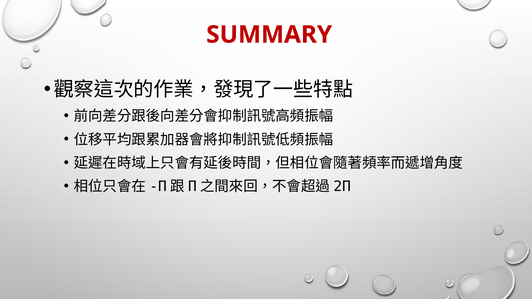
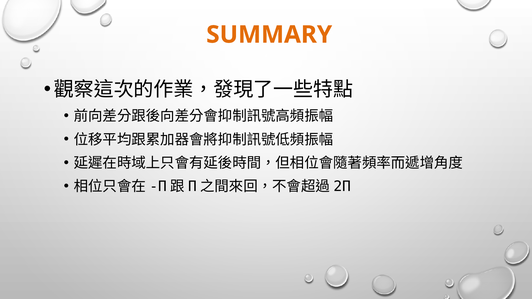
SUMMARY colour: red -> orange (269, 35)
